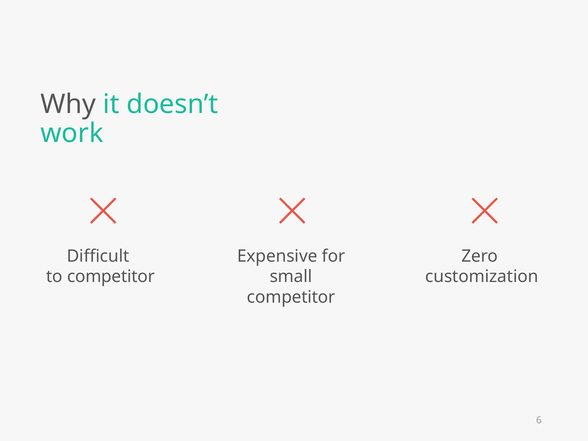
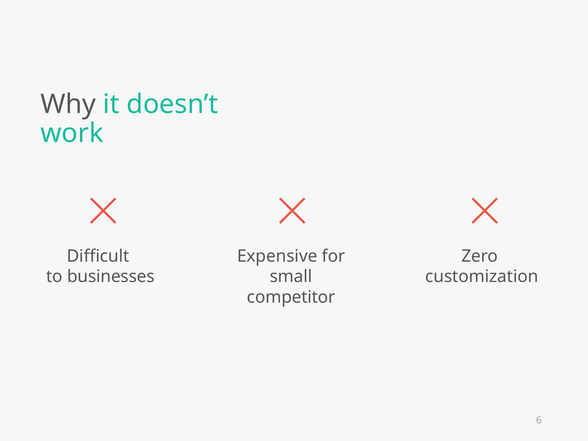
to competitor: competitor -> businesses (111, 277)
